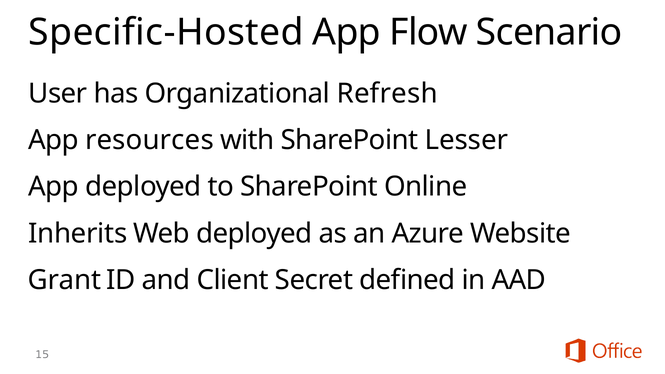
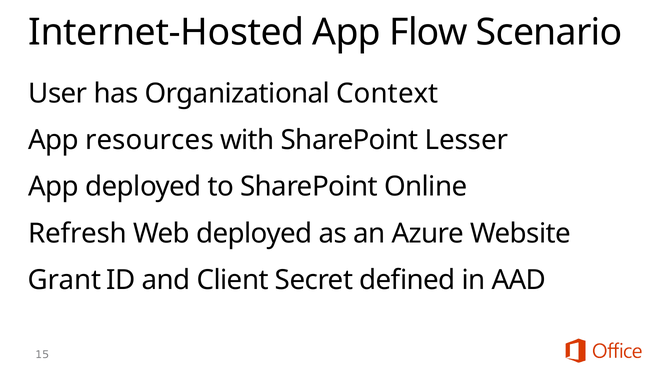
Specific-Hosted: Specific-Hosted -> Internet-Hosted (166, 32)
Refresh: Refresh -> Context (387, 94)
Inherits: Inherits -> Refresh (78, 233)
